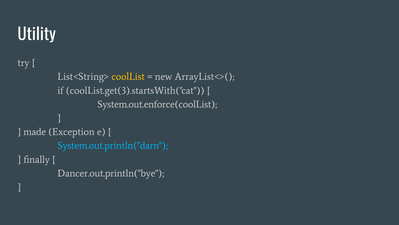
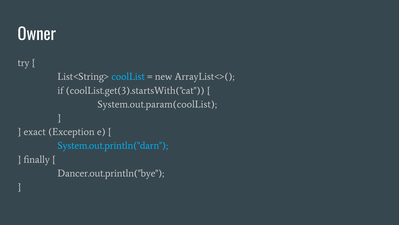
Utility: Utility -> Owner (37, 35)
coolList colour: yellow -> light blue (128, 77)
System.out.enforce(coolList: System.out.enforce(coolList -> System.out.param(coolList (157, 104)
made: made -> exact (35, 132)
